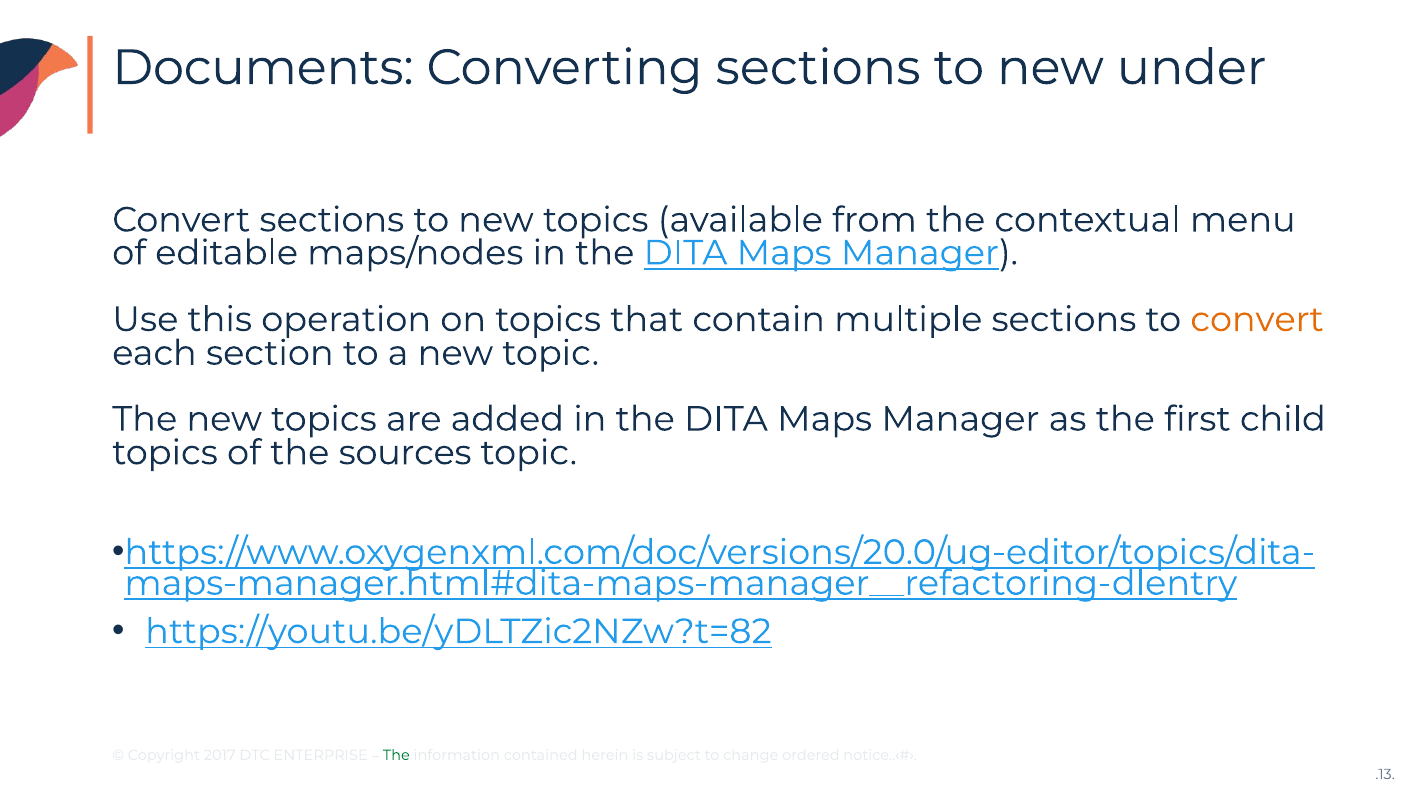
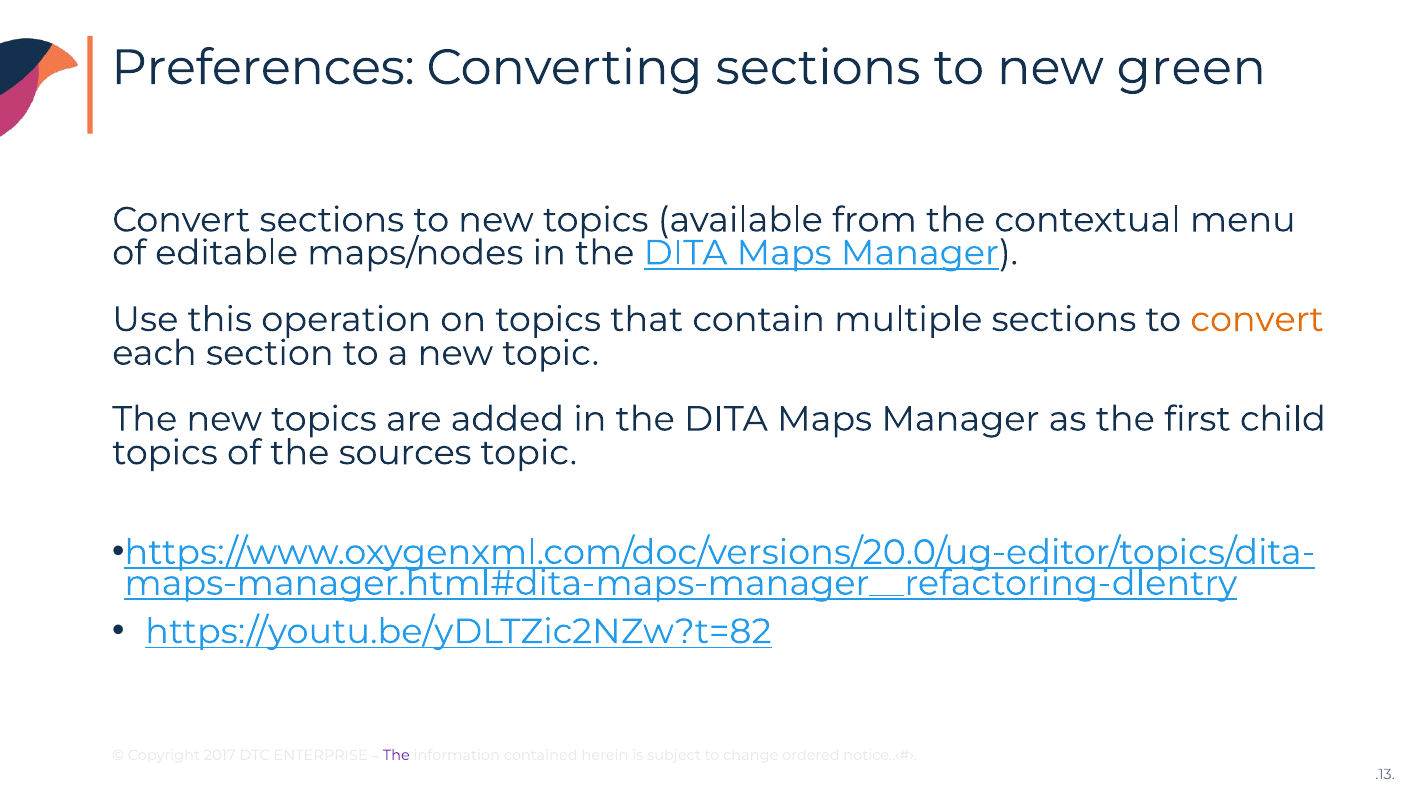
Documents: Documents -> Preferences (263, 68)
under: under -> green (1191, 68)
The colour: green -> purple (396, 754)
